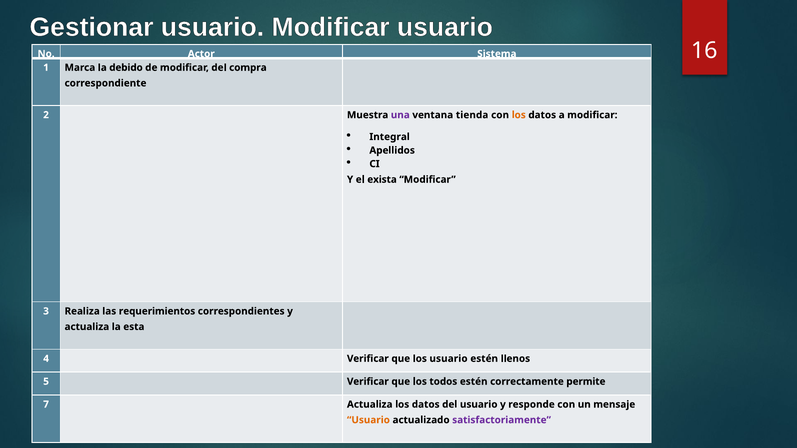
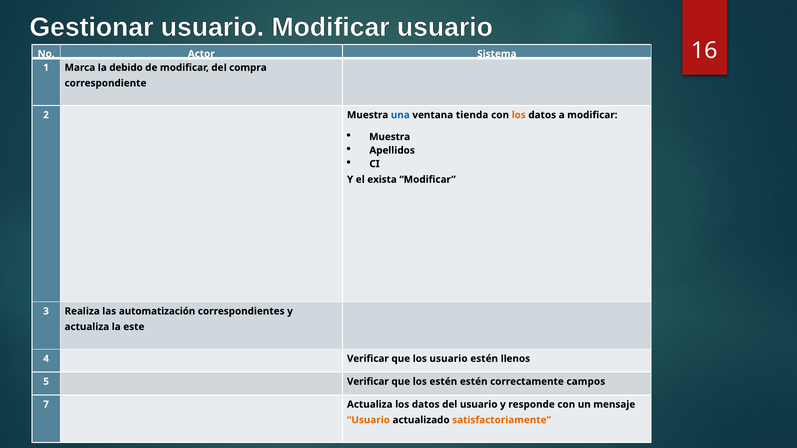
una colour: purple -> blue (400, 115)
Integral: Integral -> Muestra (390, 137)
requerimientos: requerimientos -> automatización (157, 311)
esta: esta -> este (134, 327)
los todos: todos -> estén (443, 382)
permite: permite -> campos (586, 382)
satisfactoriamente colour: purple -> orange (502, 420)
